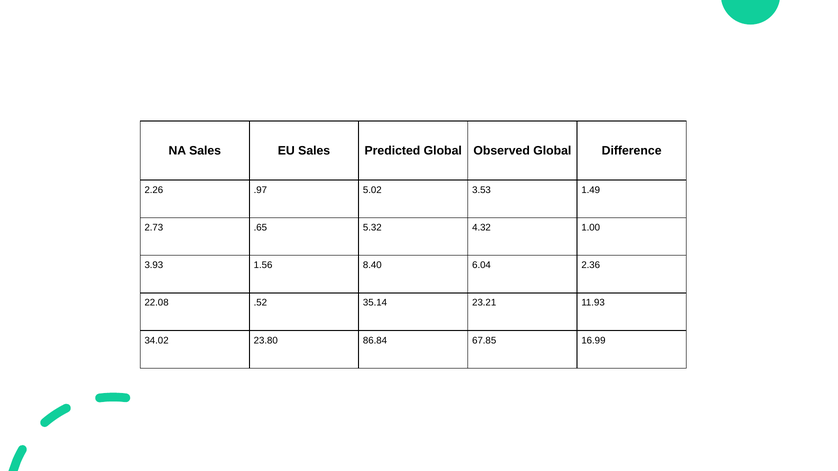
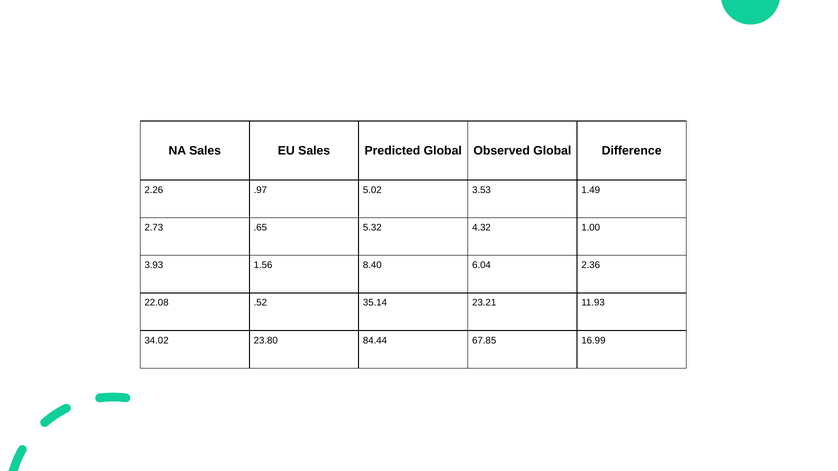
86.84: 86.84 -> 84.44 (375, 341)
